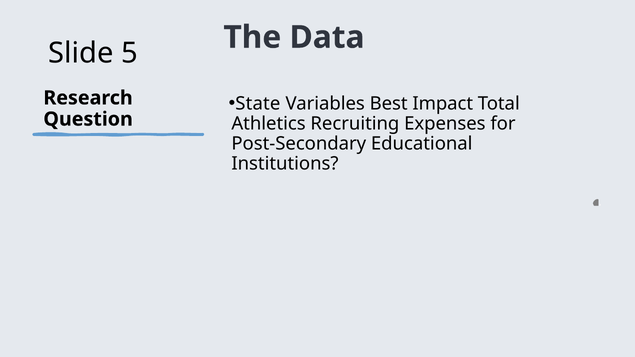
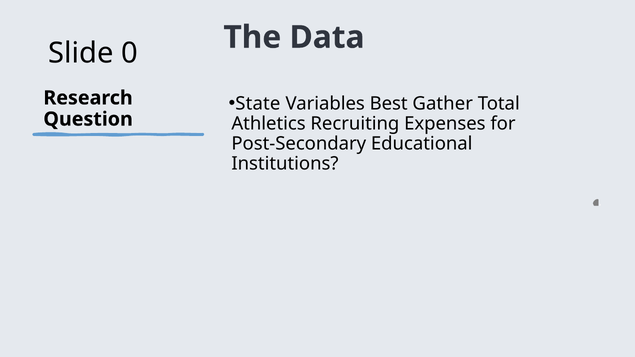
5: 5 -> 0 (130, 53)
Impact: Impact -> Gather (443, 104)
